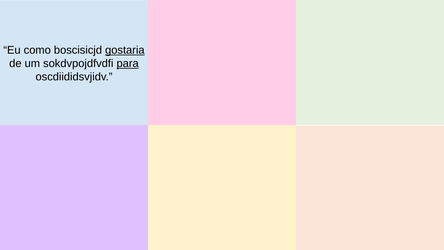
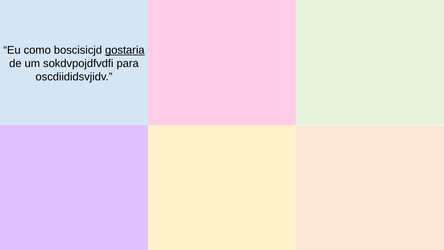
para underline: present -> none (128, 63)
